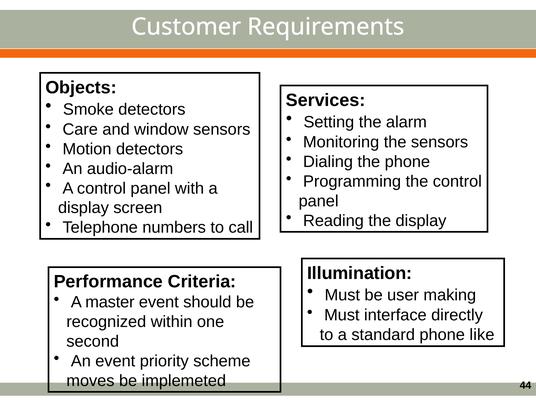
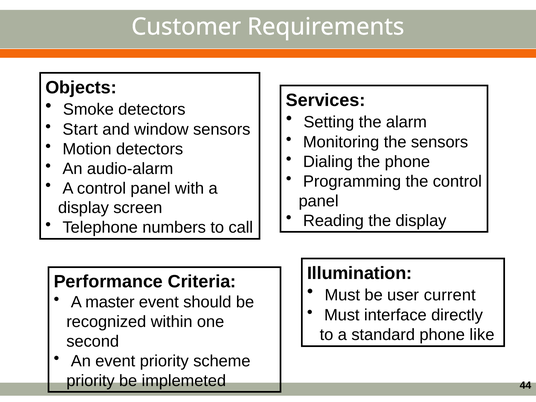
Care: Care -> Start (80, 129)
making: making -> current (450, 295)
moves: moves -> priority (90, 381)
